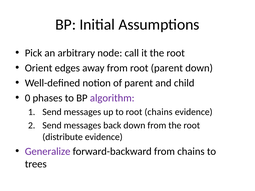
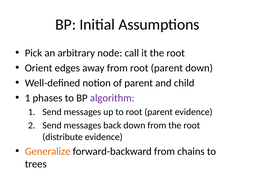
0: 0 -> 1 (28, 98)
to root chains: chains -> parent (159, 112)
Generalize colour: purple -> orange (48, 152)
